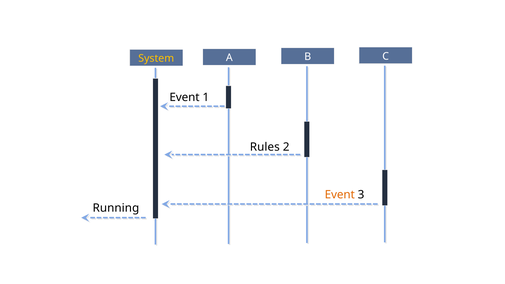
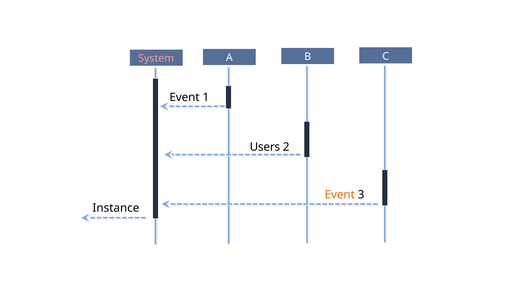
System colour: yellow -> pink (156, 58)
Rules: Rules -> Users (265, 147)
Running: Running -> Instance (116, 208)
